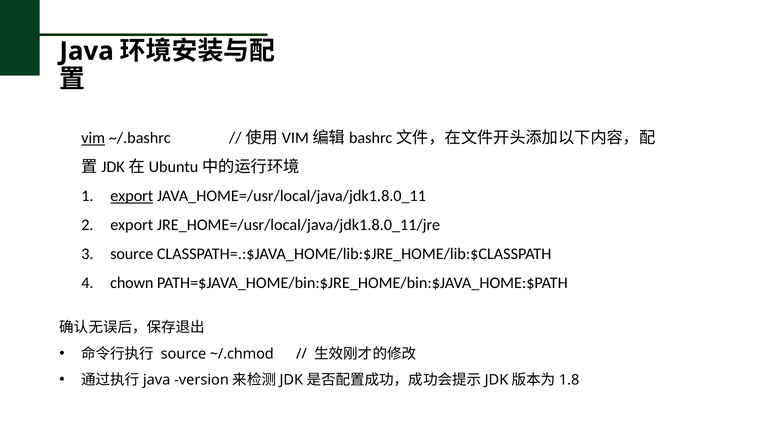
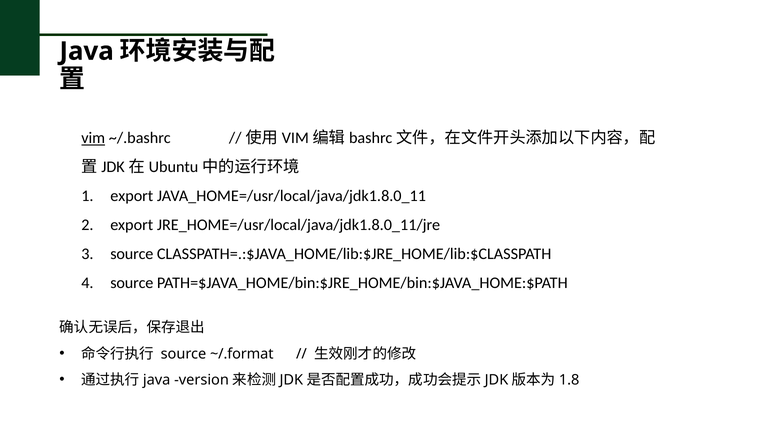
export underline: present -> none (132, 196)
chown: chown -> source (132, 283)
~/.chmod: ~/.chmod -> ~/.format (242, 354)
